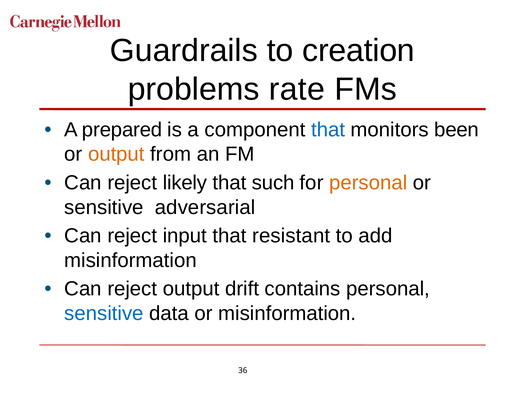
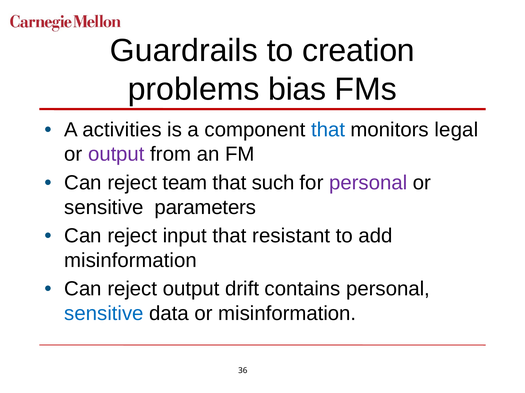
rate: rate -> bias (297, 89)
prepared: prepared -> activities (122, 130)
been: been -> legal (456, 130)
output colour: orange -> purple (116, 155)
likely: likely -> team (185, 183)
personal colour: orange -> purple (368, 183)
adversarial: adversarial -> parameters (205, 208)
